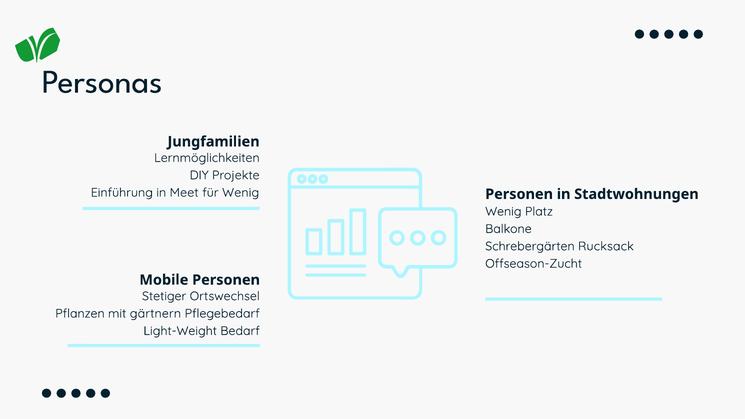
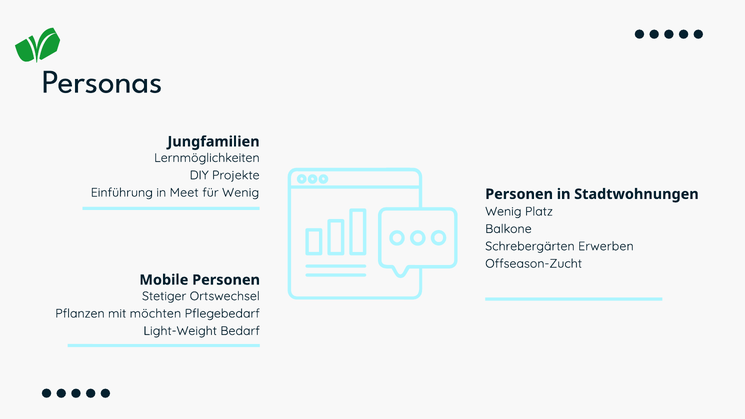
Rucksack: Rucksack -> Erwerben (606, 246)
gärtnern: gärtnern -> möchten (155, 314)
